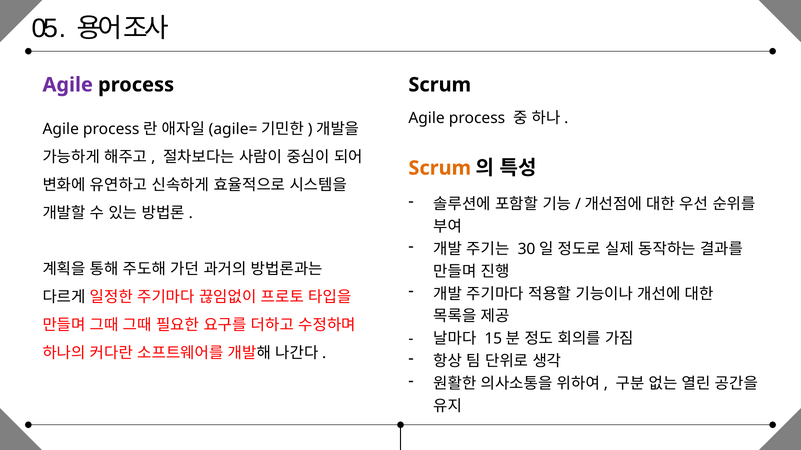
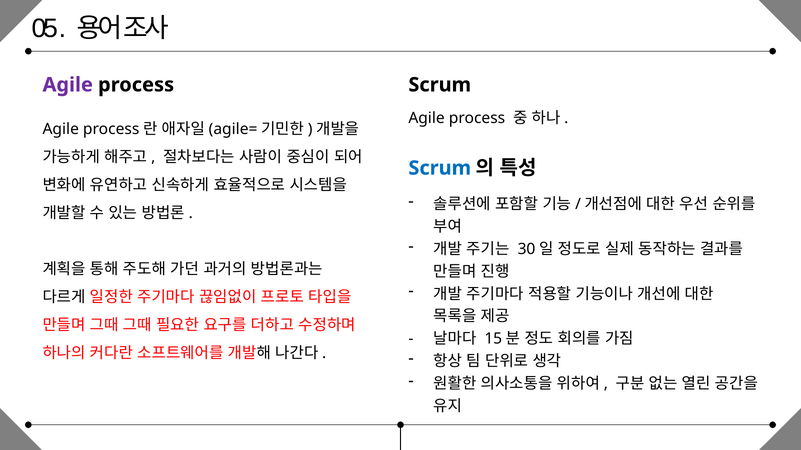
Scrum colour: orange -> blue (440, 168)
